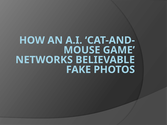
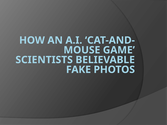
NETWORKS: NETWORKS -> SCIENTISTS (44, 60)
